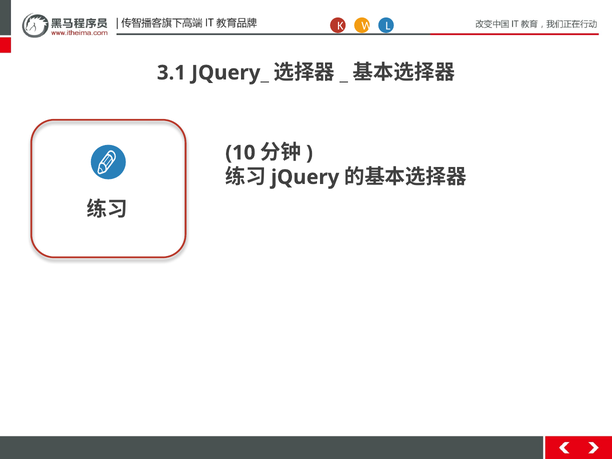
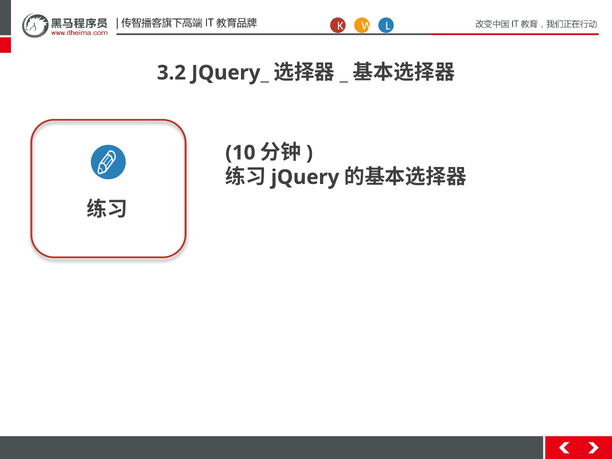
3.1: 3.1 -> 3.2 (171, 73)
